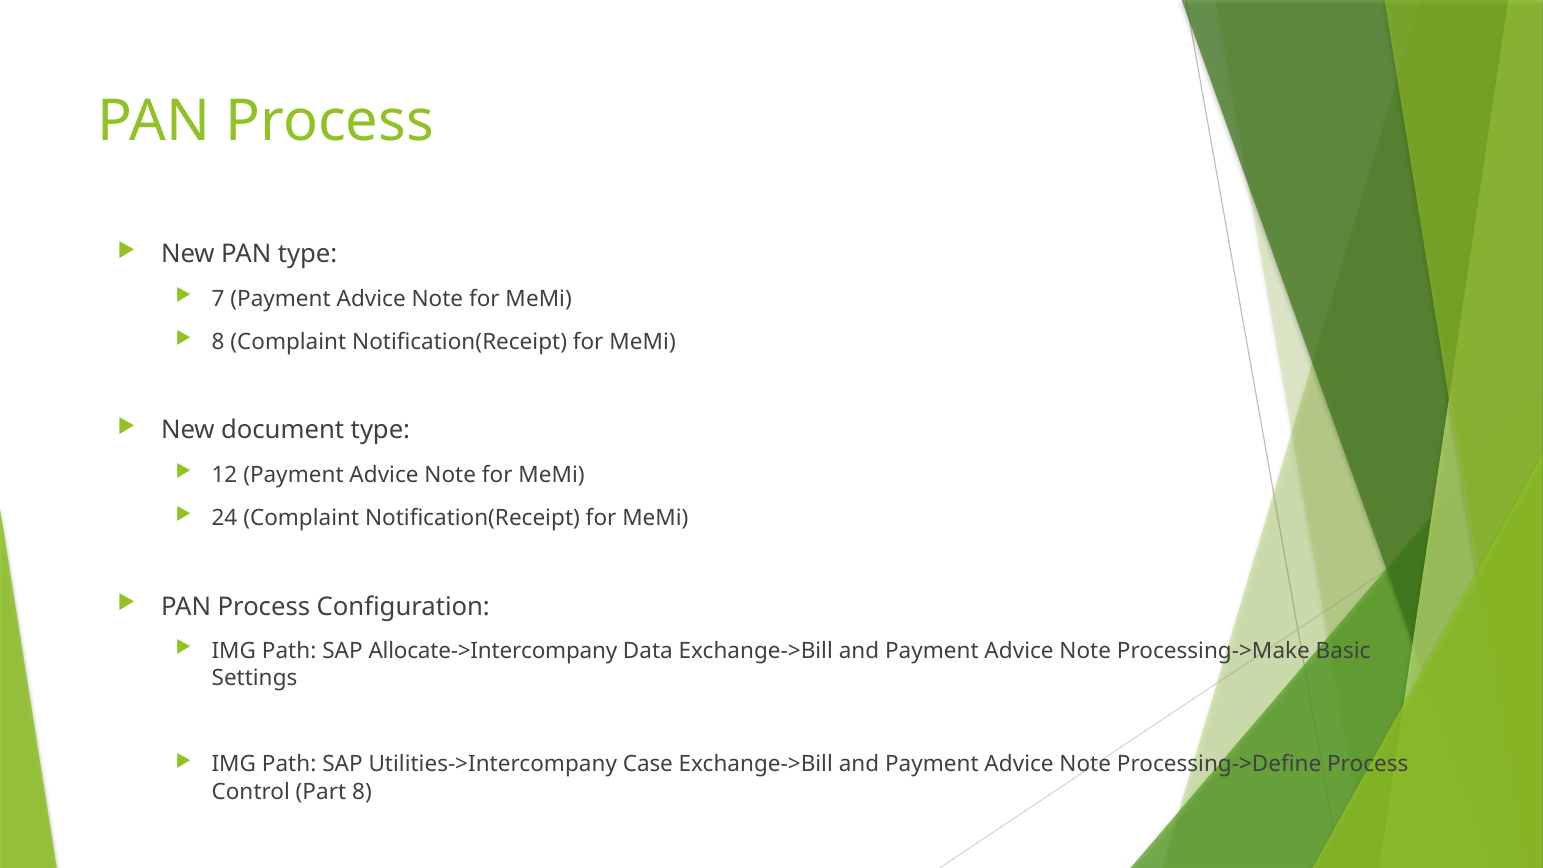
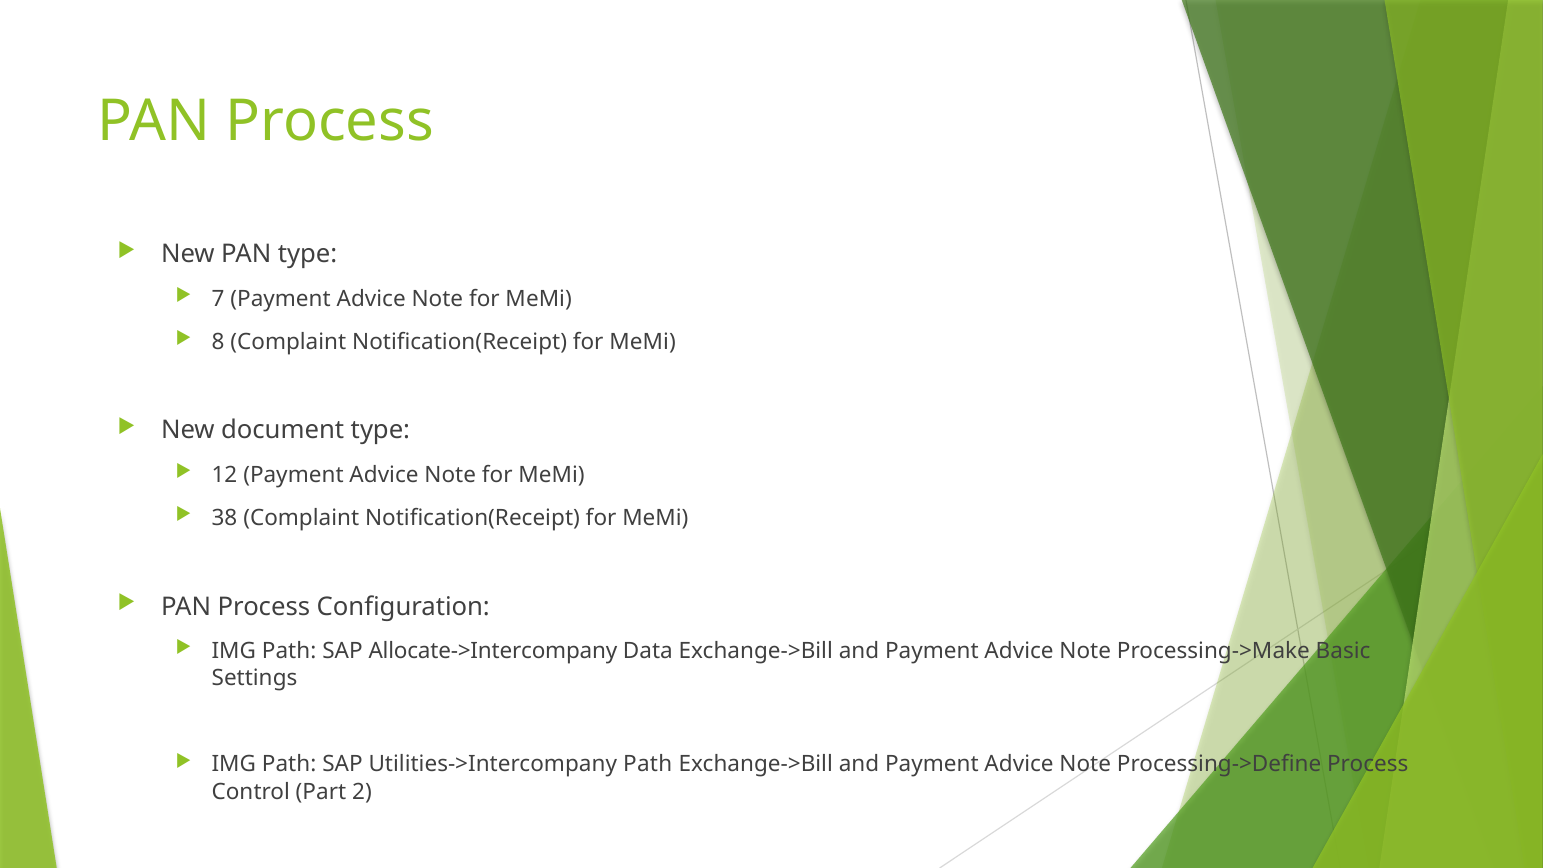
24: 24 -> 38 (225, 518)
Utilities->Intercompany Case: Case -> Path (648, 765)
Part 8: 8 -> 2 (362, 792)
